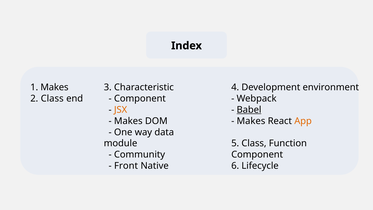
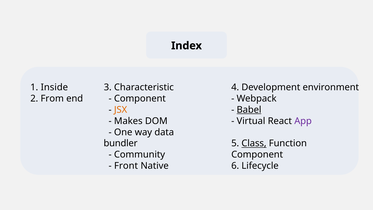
1 Makes: Makes -> Inside (54, 87)
2 Class: Class -> From (52, 99)
Makes: Makes -> Virtual (251, 121)
App colour: orange -> purple (303, 121)
module: module -> bundler (121, 143)
Class underline: none -> present (254, 143)
